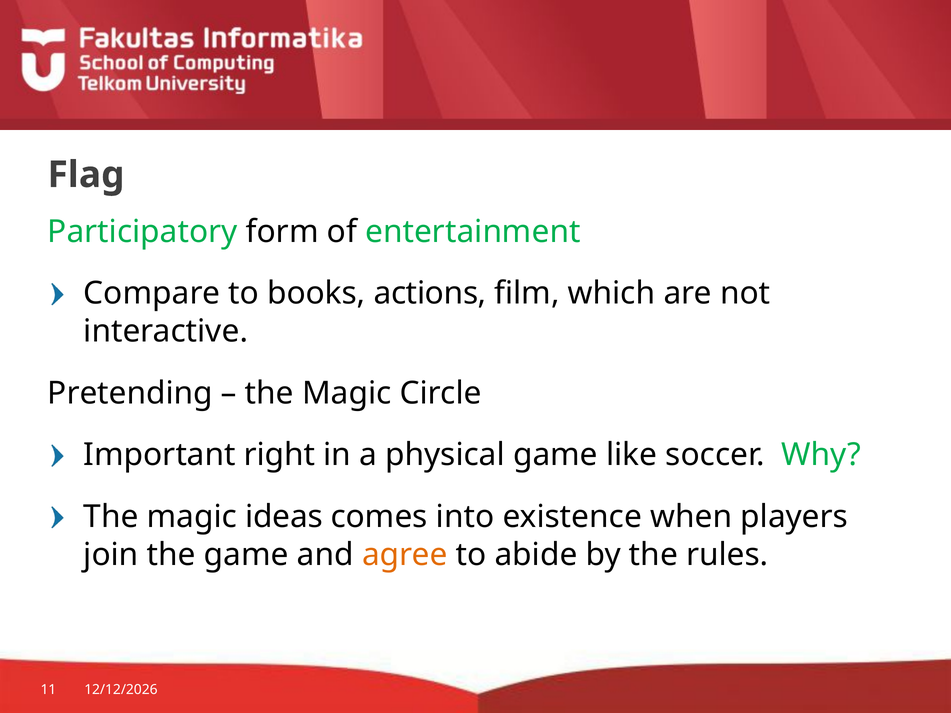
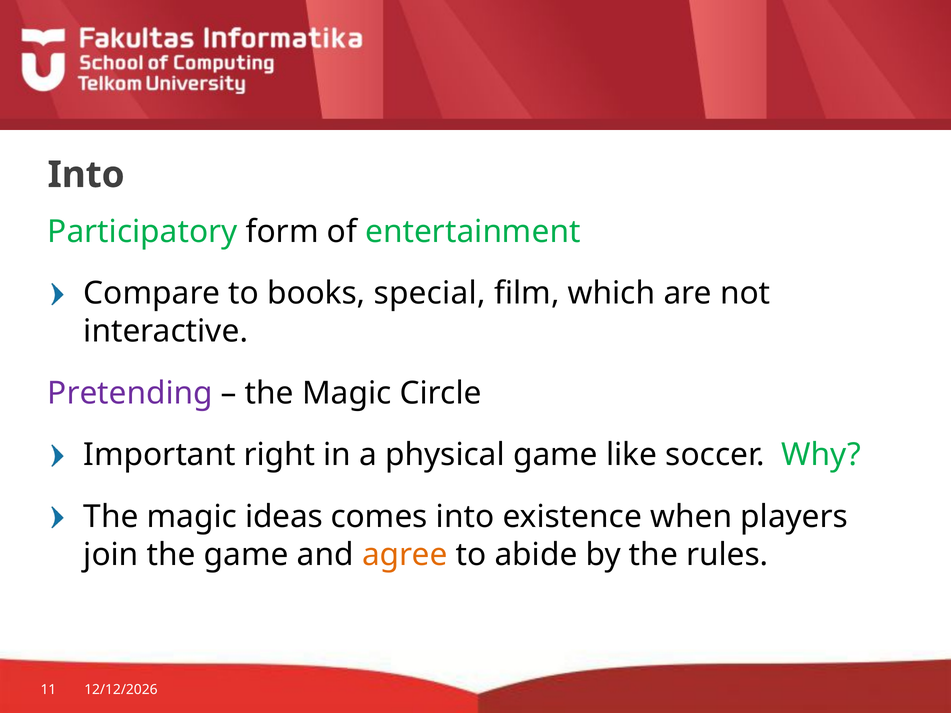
Flag: Flag -> Into (86, 175)
actions: actions -> special (430, 293)
Pretending colour: black -> purple (130, 393)
